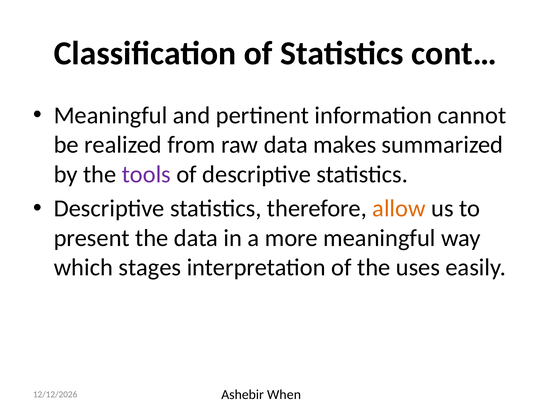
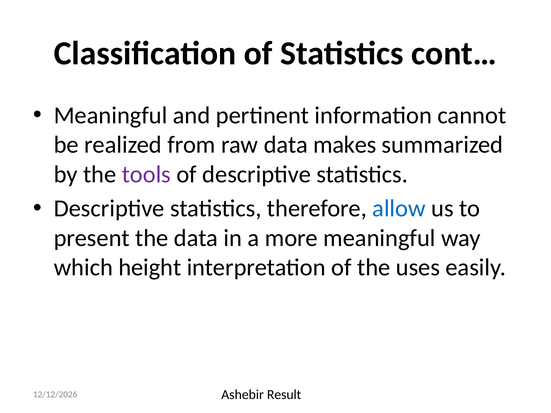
allow colour: orange -> blue (399, 209)
stages: stages -> height (150, 267)
When: When -> Result (284, 395)
